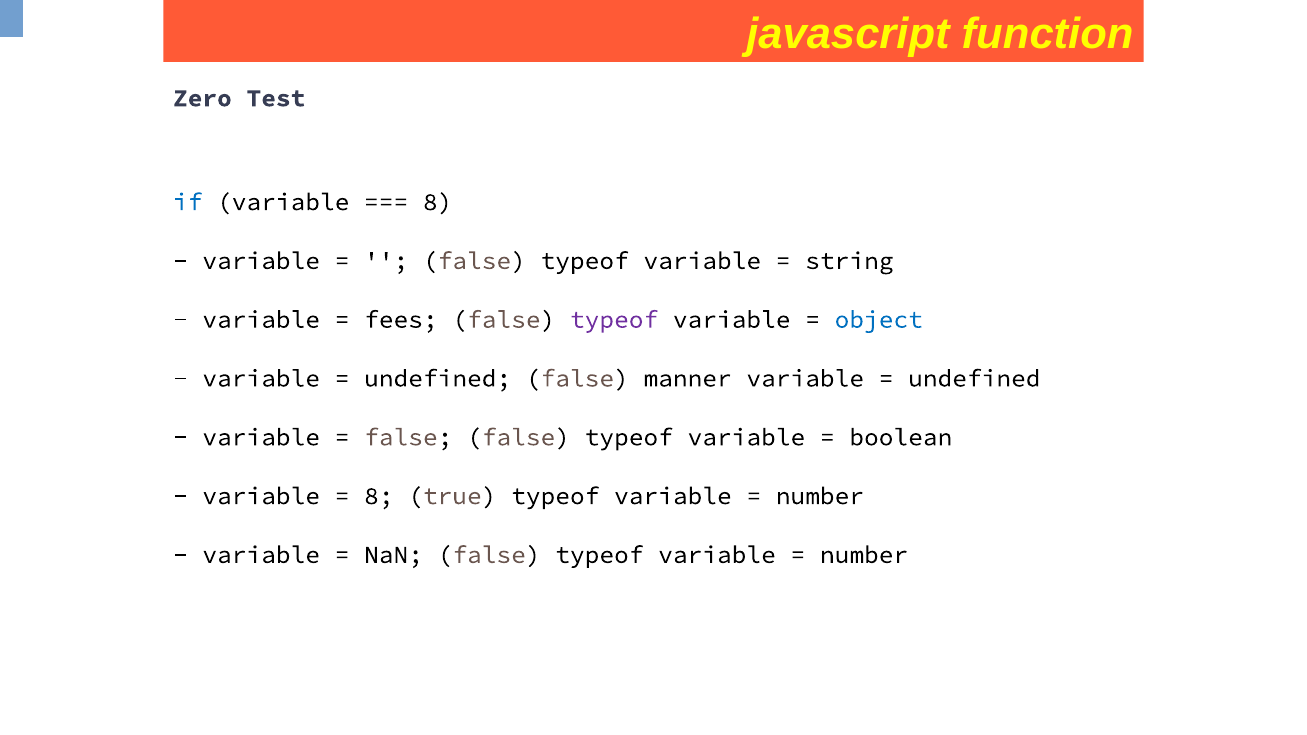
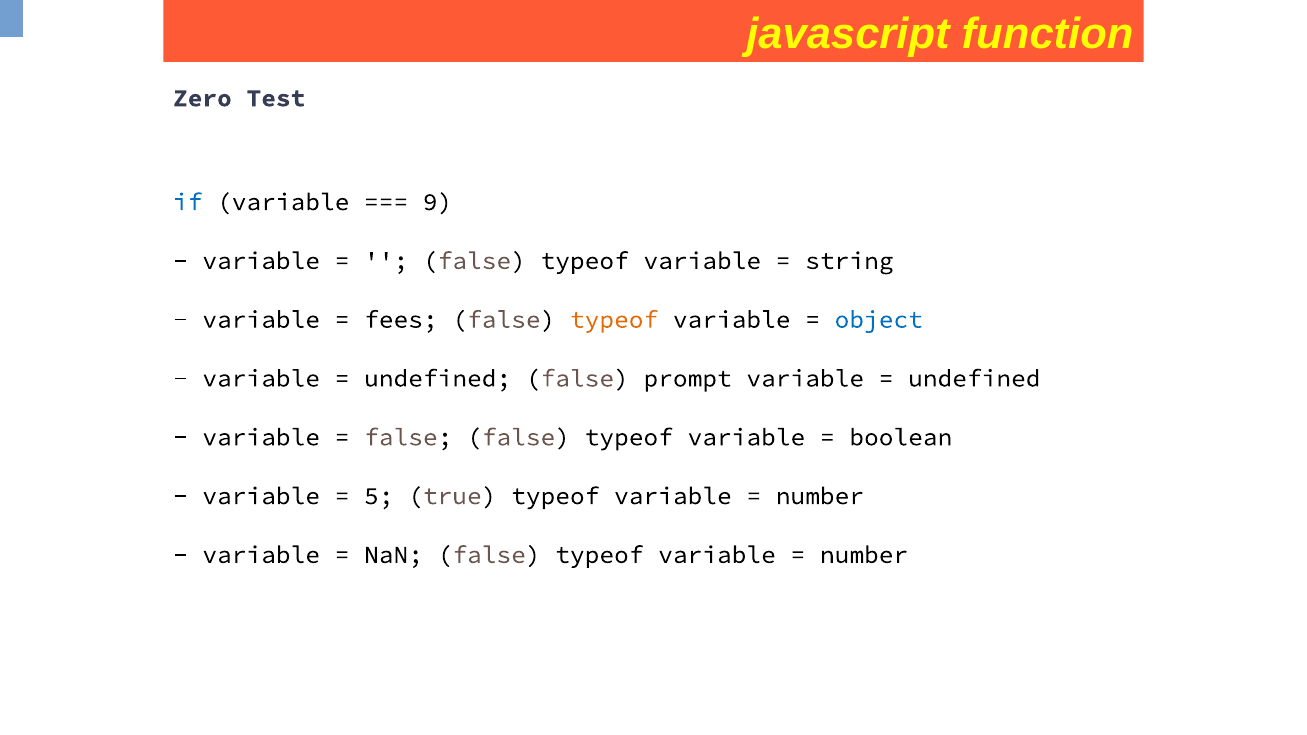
8: 8 -> 9 (438, 202)
typeof colour: purple -> orange (614, 320)
manner: manner -> prompt (688, 378)
8: 8 -> 5 (379, 496)
